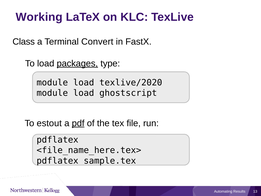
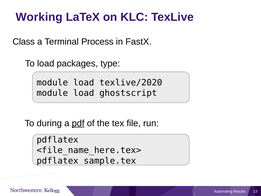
Convert: Convert -> Process (97, 42)
packages underline: present -> none (77, 63)
estout: estout -> during (49, 123)
